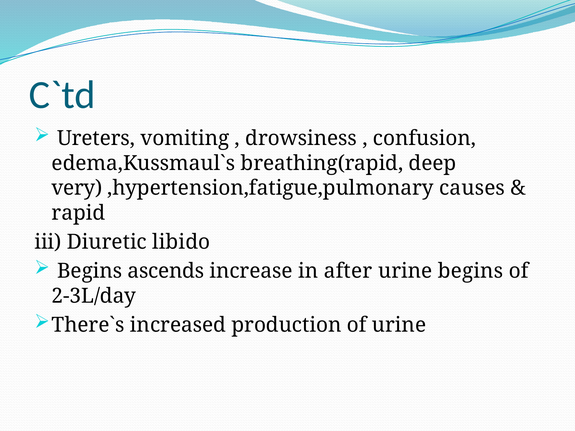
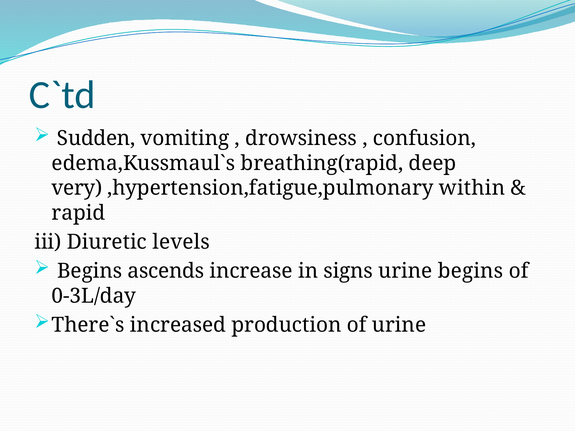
Ureters: Ureters -> Sudden (96, 138)
causes: causes -> within (472, 188)
libido: libido -> levels (181, 242)
after: after -> signs (348, 271)
2-3L/day: 2-3L/day -> 0-3L/day (94, 296)
